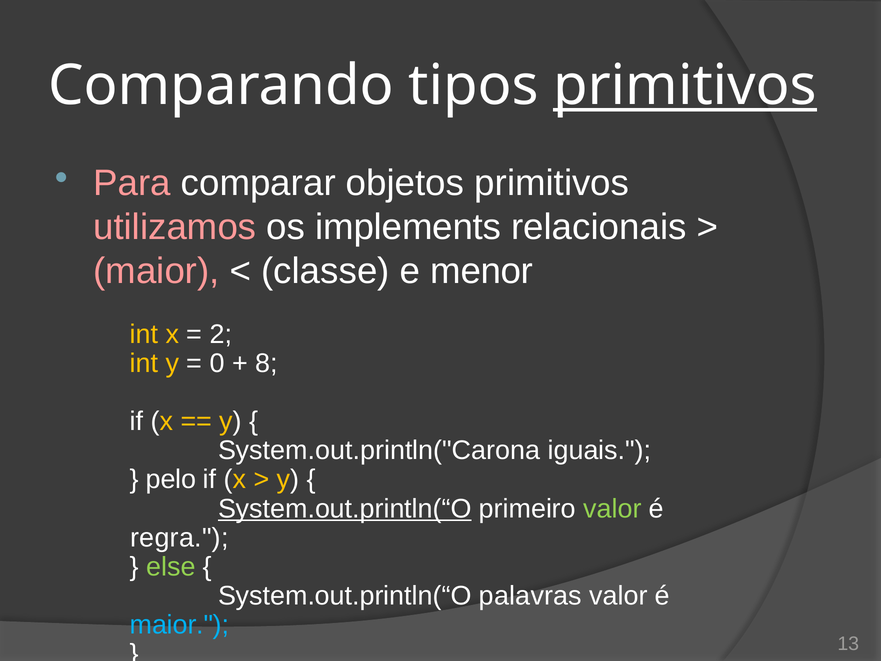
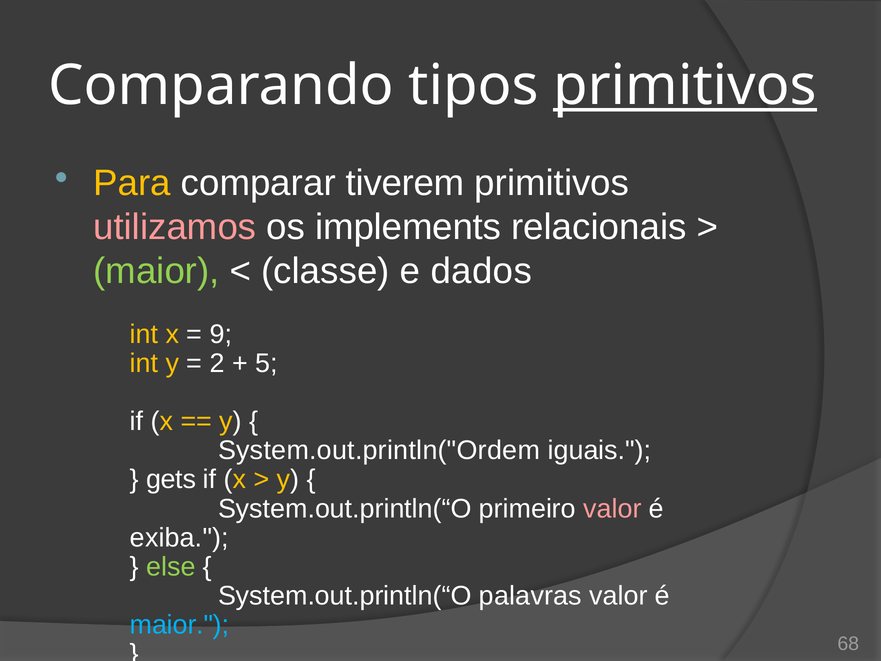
Para colour: pink -> yellow (132, 183)
objetos: objetos -> tiverem (405, 183)
maior colour: pink -> light green (156, 271)
menor: menor -> dados (481, 271)
2: 2 -> 9 (221, 334)
0: 0 -> 2 (217, 363)
8: 8 -> 5 (266, 363)
System.out.println("Carona: System.out.println("Carona -> System.out.println("Ordem (379, 450)
pelo: pelo -> gets (171, 479)
System.out.println(“O underline: present -> none (345, 508)
valor colour: light green -> pink (612, 508)
regra: regra -> exiba (179, 538)
13: 13 -> 68 (848, 643)
